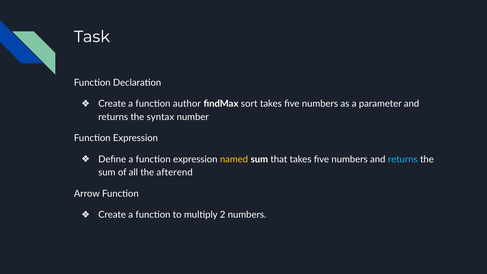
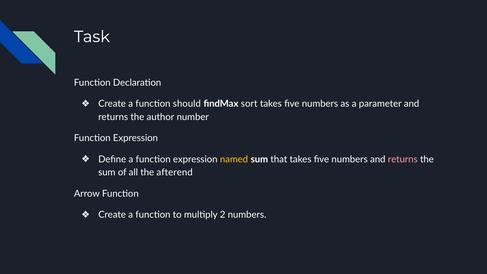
author: author -> should (187, 104)
syntax: syntax -> author (160, 117)
returns colour: light blue -> pink (403, 159)
